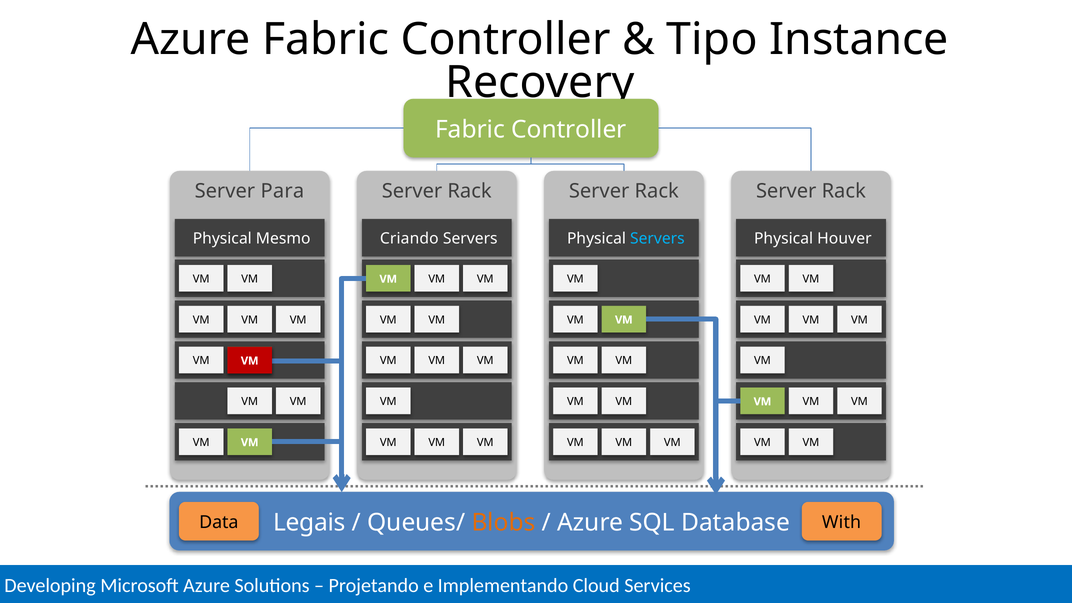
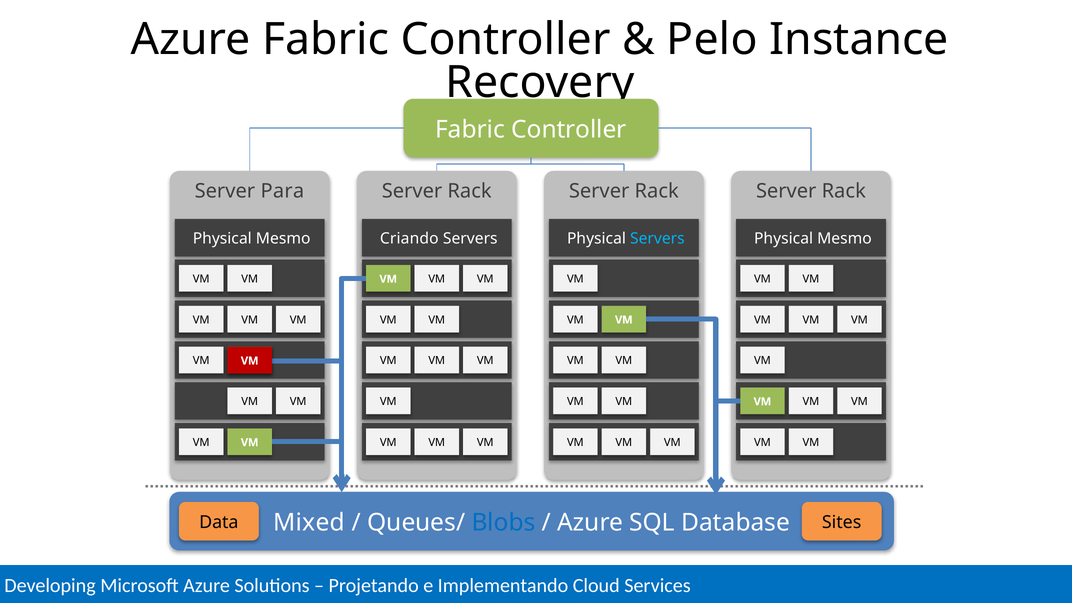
Tipo: Tipo -> Pelo (712, 40)
Houver: Houver -> Mesmo (844, 239)
Legais: Legais -> Mixed (309, 523)
Blobs colour: orange -> blue (503, 523)
With: With -> Sites (842, 522)
